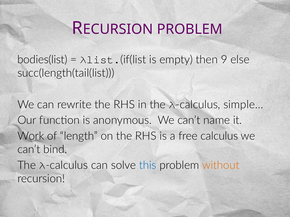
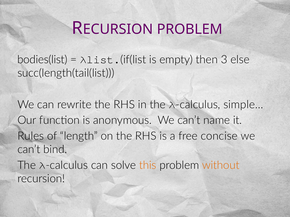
9: 9 -> 3 (224, 60)
Work: Work -> Rules (31, 136)
calculus: calculus -> concise (219, 136)
this colour: blue -> orange (148, 166)
